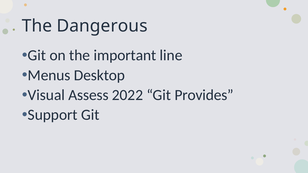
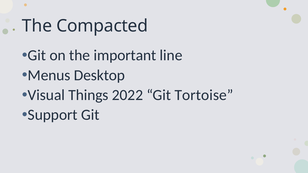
Dangerous: Dangerous -> Compacted (102, 26)
Assess: Assess -> Things (88, 95)
Provides: Provides -> Tortoise (204, 95)
